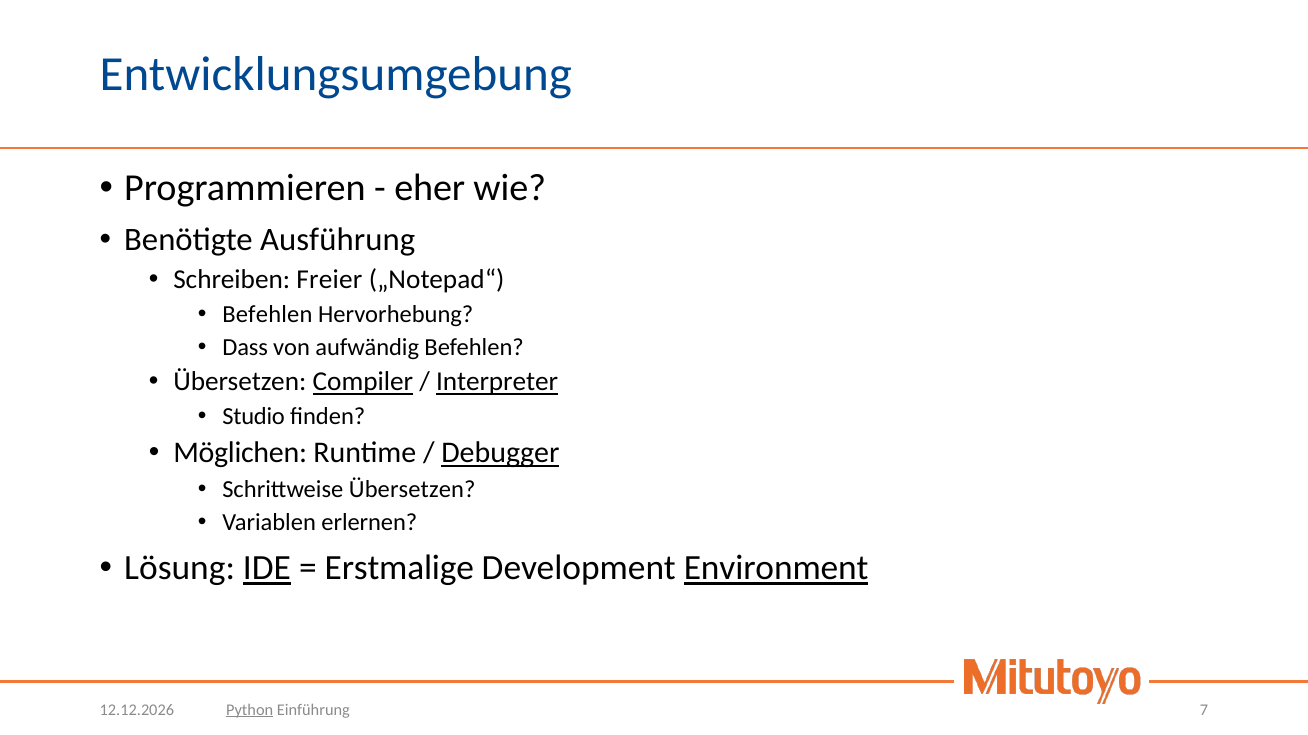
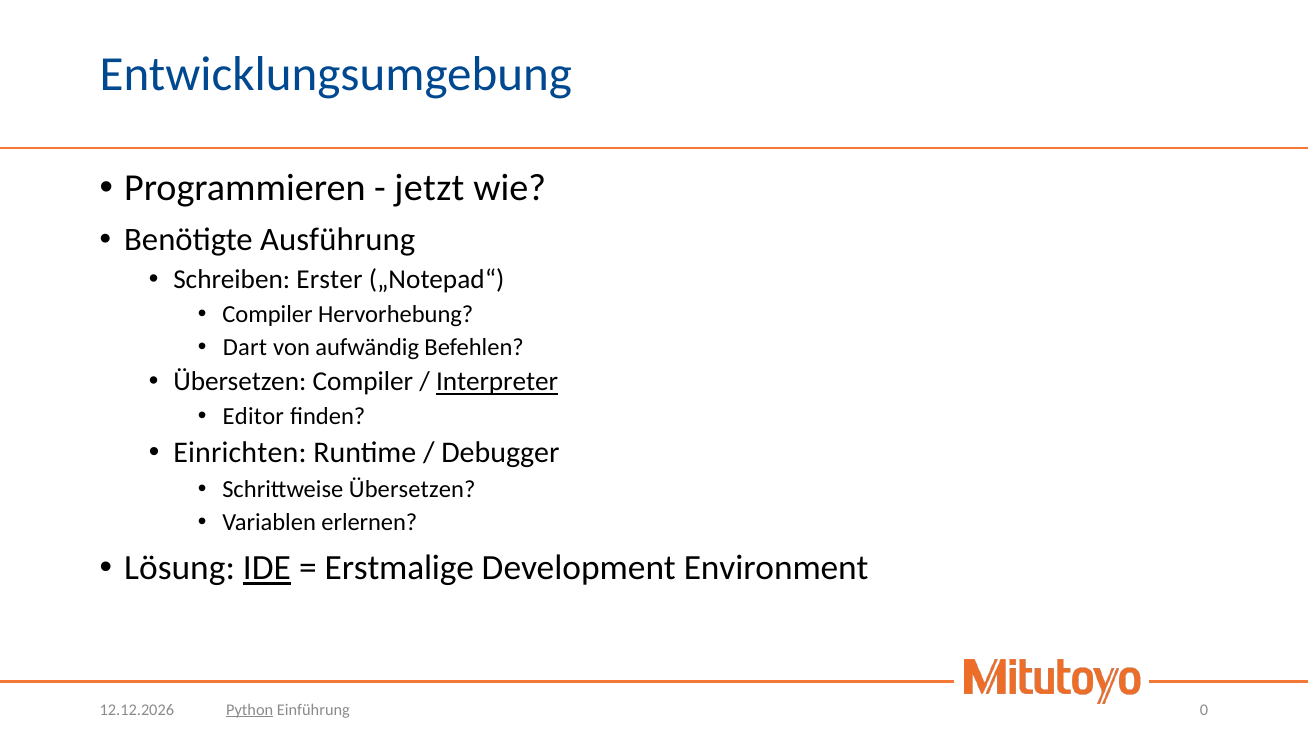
eher: eher -> jetzt (429, 188)
Freier: Freier -> Erster (329, 280)
Befehlen: Befehlen -> Compiler (267, 314)
Dass: Dass -> Dart (245, 348)
Compiler underline: present -> none (363, 382)
Studio: Studio -> Editor (253, 417)
Möglichen: Möglichen -> Einrichten (240, 453)
Debugger underline: present -> none (500, 453)
Environment underline: present -> none (776, 569)
7: 7 -> 0 (1204, 711)
